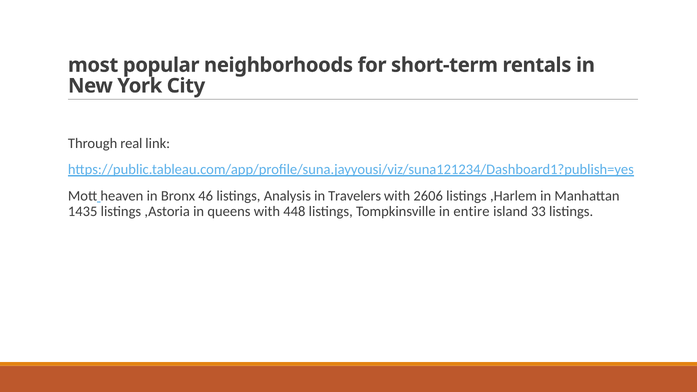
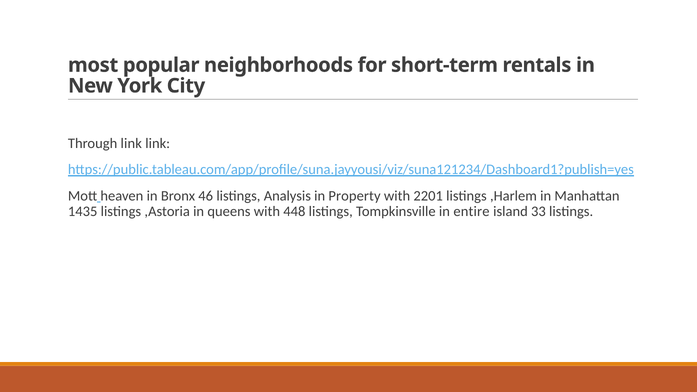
Through real: real -> link (131, 143)
Travelers: Travelers -> Property (355, 196)
2606: 2606 -> 2201 (428, 196)
